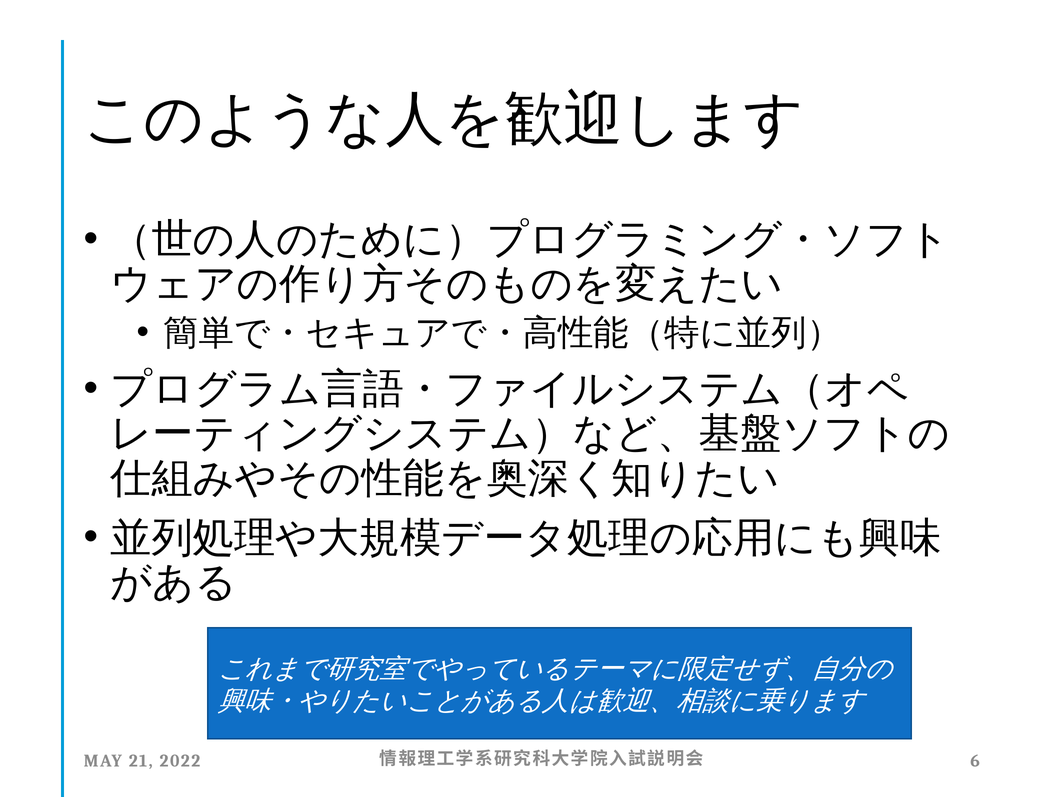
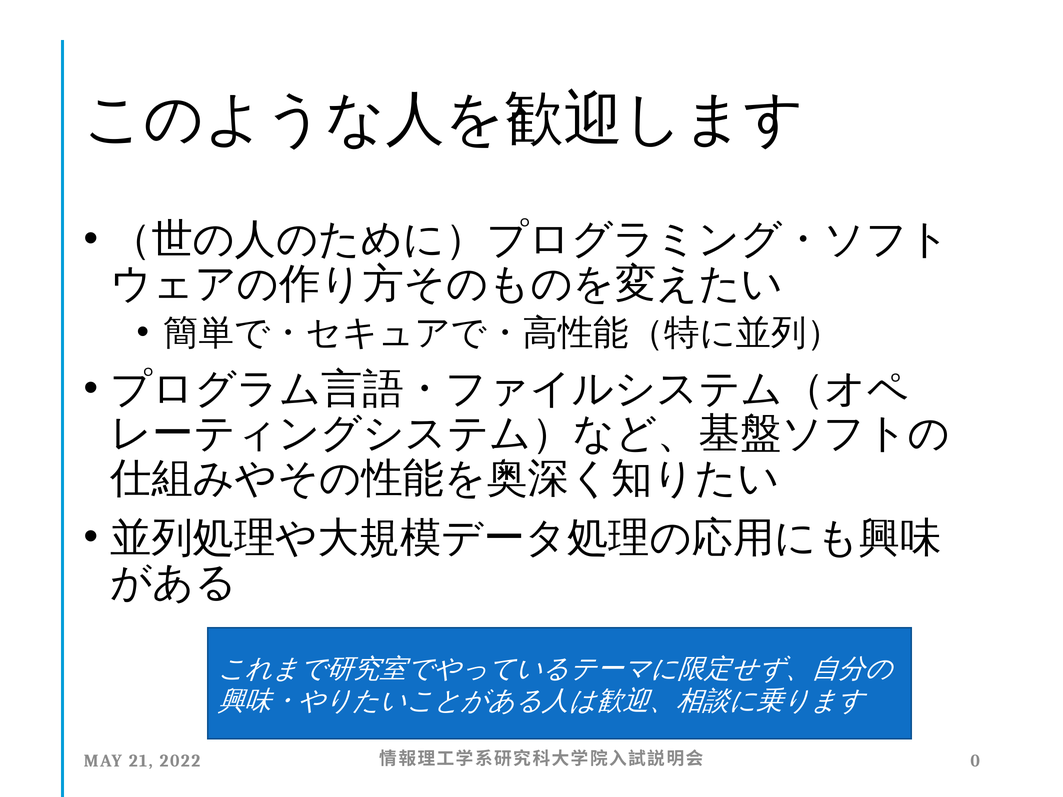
6: 6 -> 0 (975, 761)
